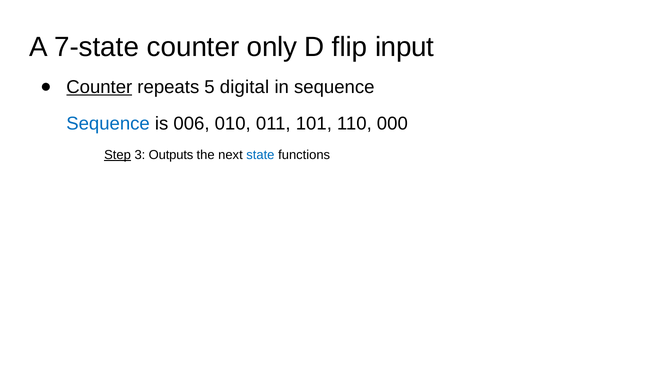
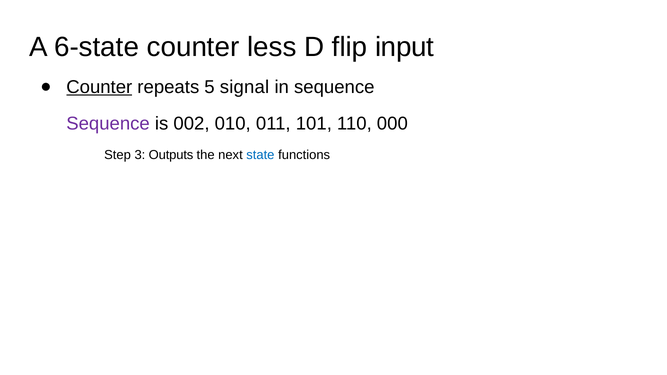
7-state: 7-state -> 6-state (97, 47)
only: only -> less (272, 47)
digital: digital -> signal (245, 87)
Sequence colour: blue -> purple (108, 124)
006: 006 -> 002 (192, 124)
Step underline: present -> none (118, 155)
